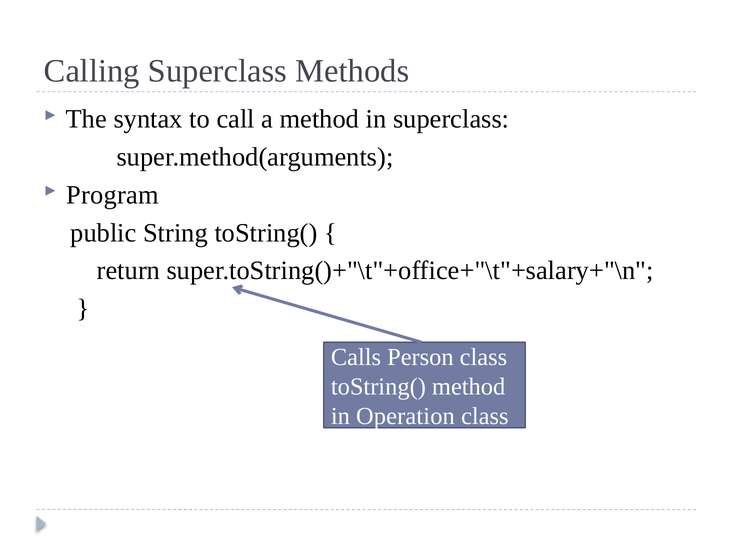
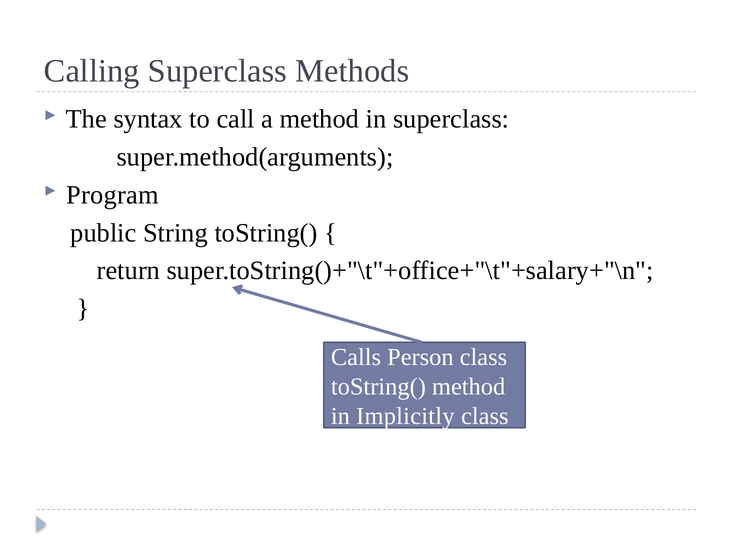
Operation: Operation -> Implicitly (405, 416)
